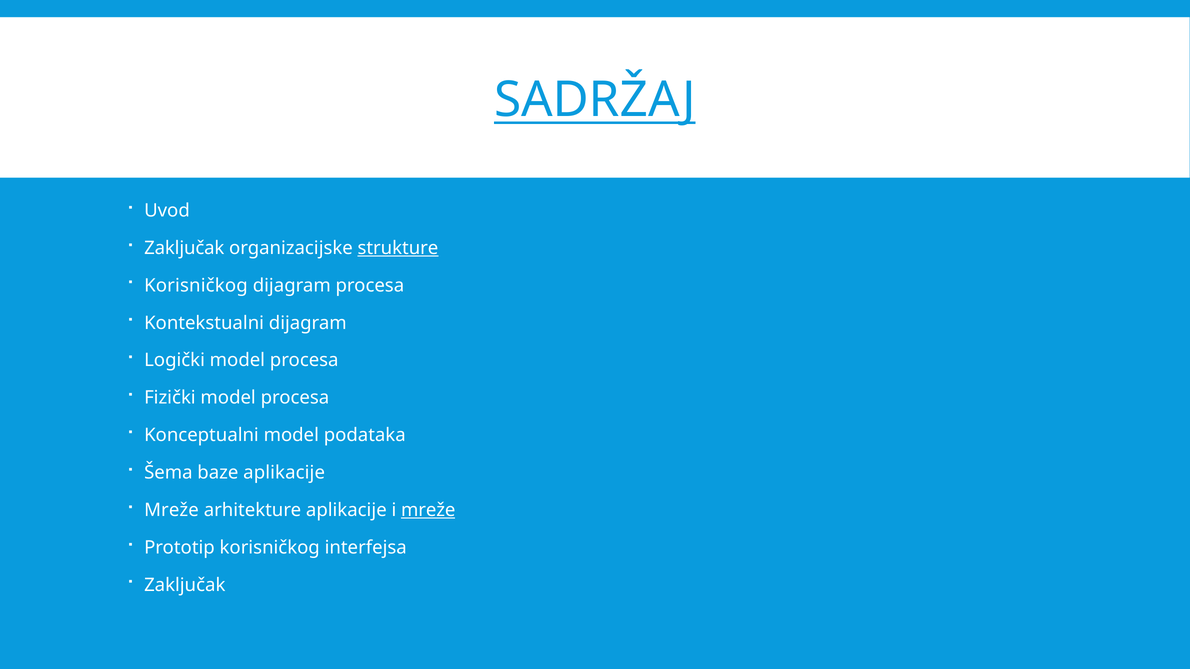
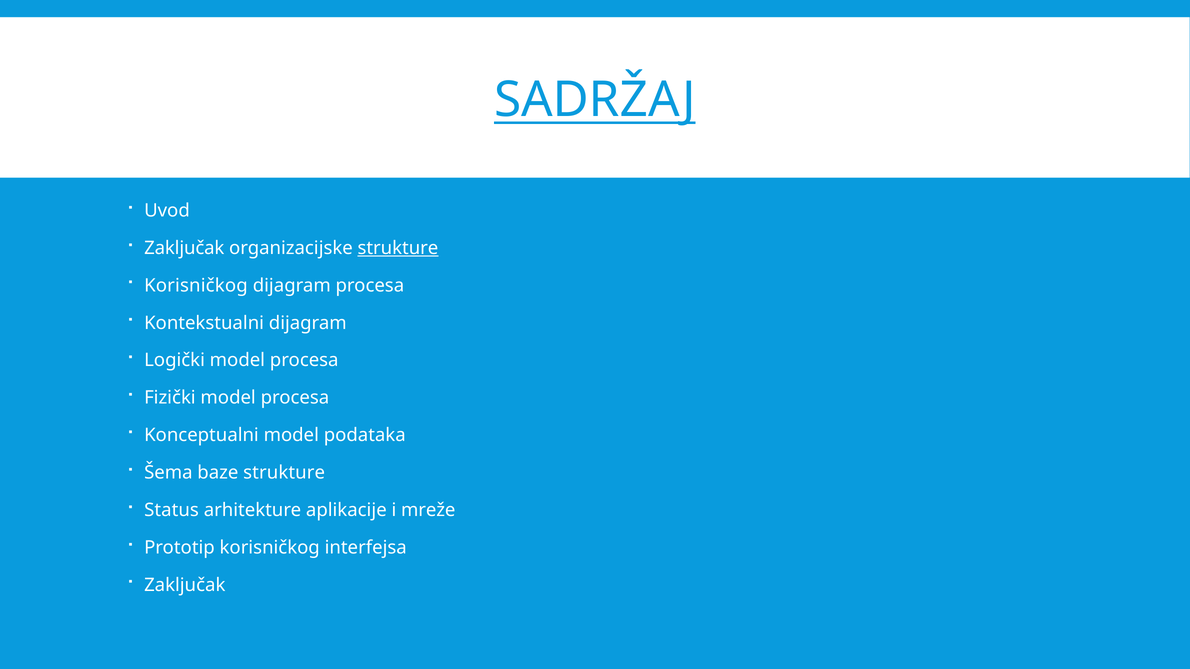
baze aplikacije: aplikacije -> strukture (284, 473)
Mreže: Mreže -> Status (172, 510)
mreže underline: present -> none (428, 510)
